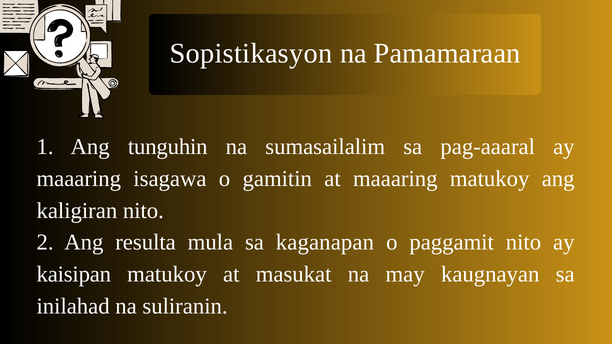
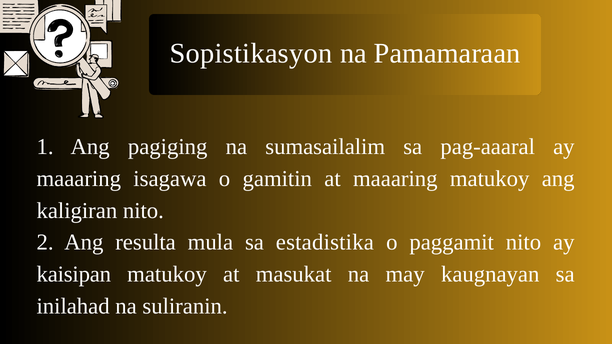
tunguhin: tunguhin -> pagiging (168, 147)
kaganapan: kaganapan -> estadistika (325, 243)
